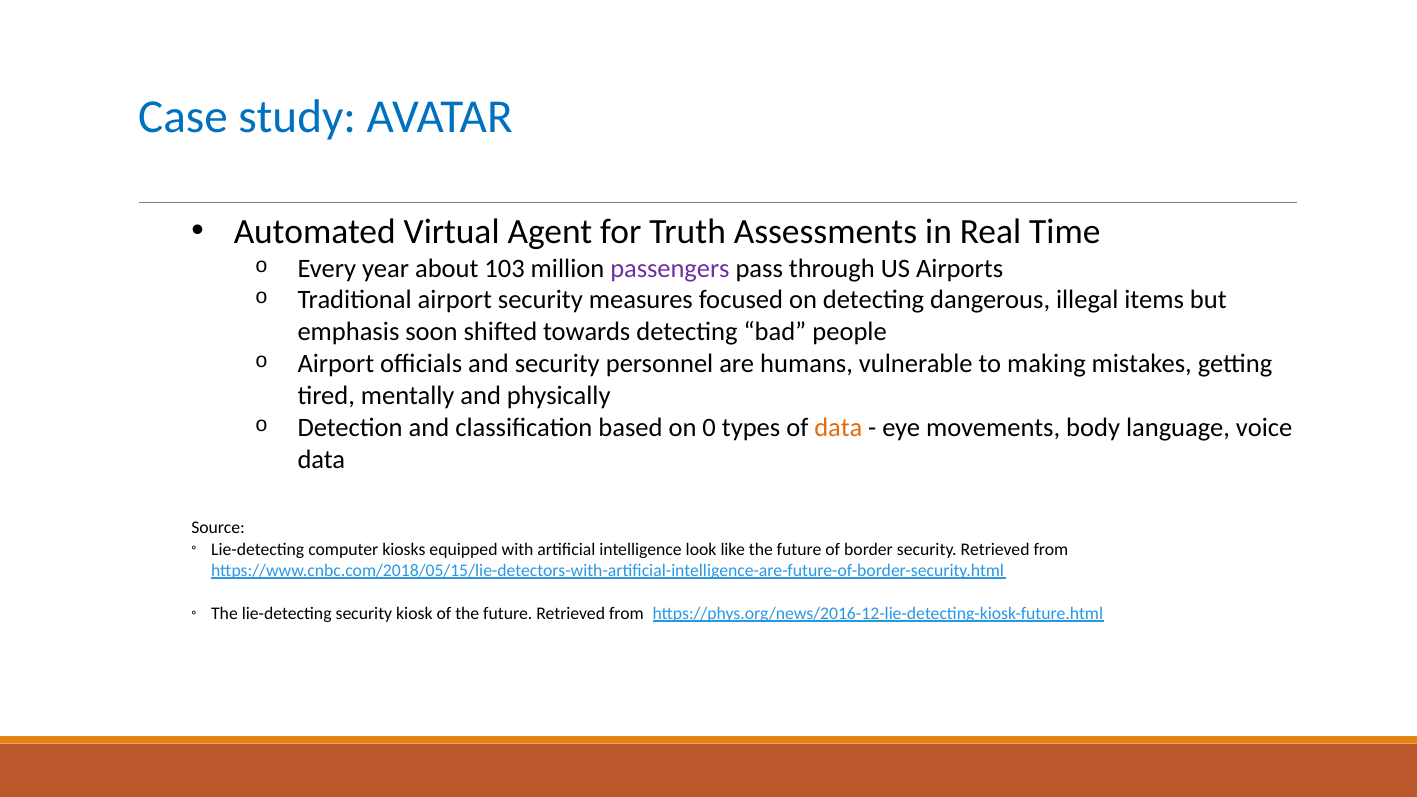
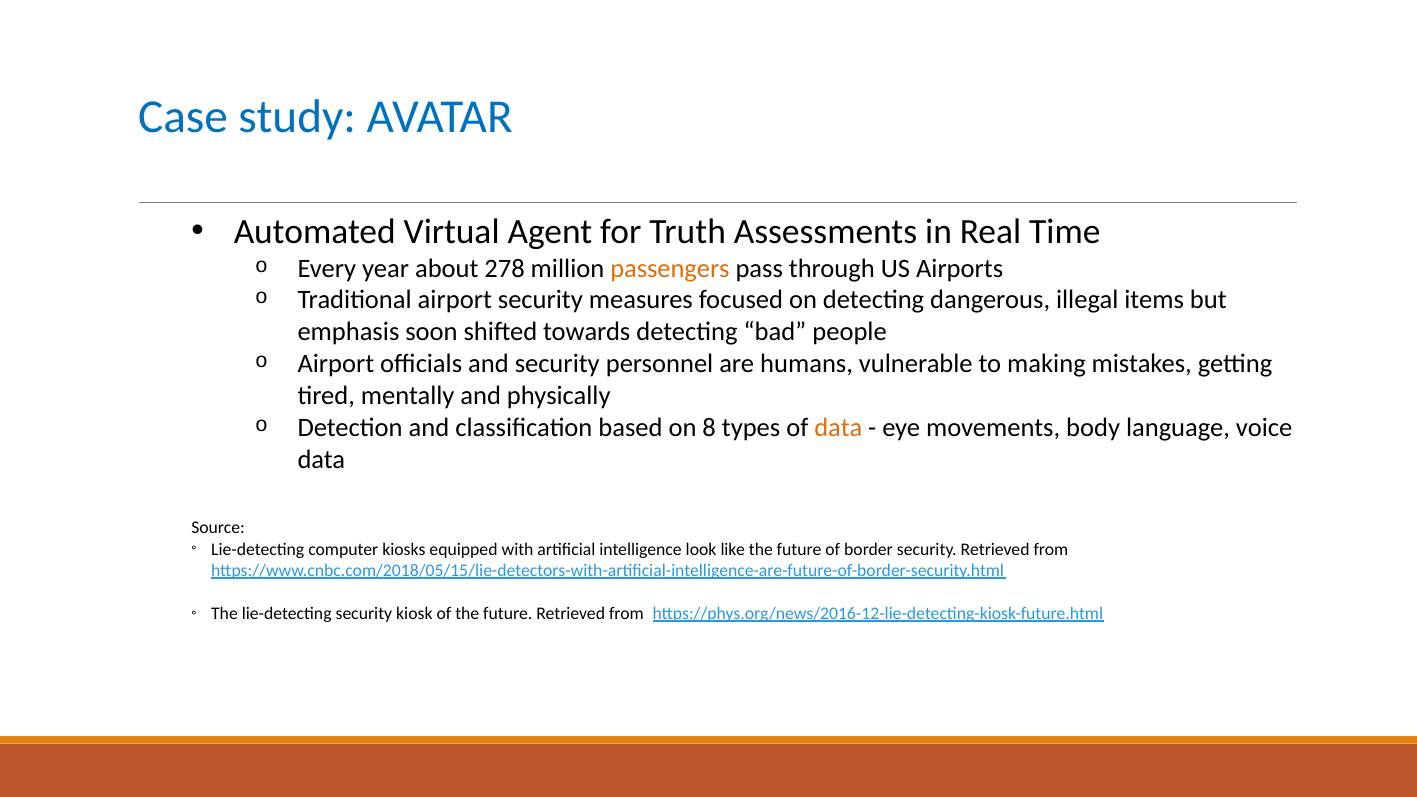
103: 103 -> 278 (505, 268)
passengers colour: purple -> orange (670, 268)
0: 0 -> 8 (709, 428)
